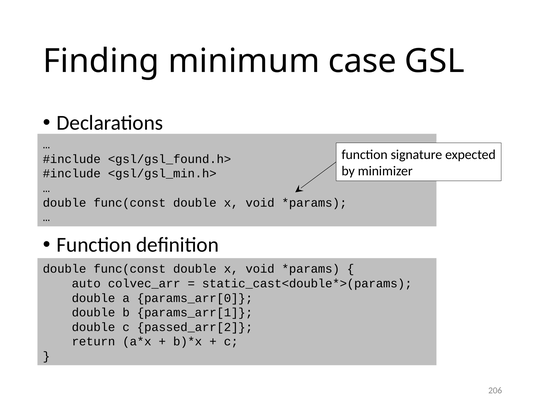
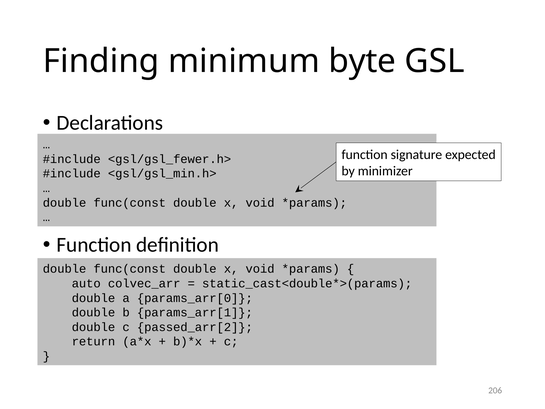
case: case -> byte (362, 61)
<gsl/gsl_found.h>: <gsl/gsl_found.h> -> <gsl/gsl_fewer.h> (170, 159)
